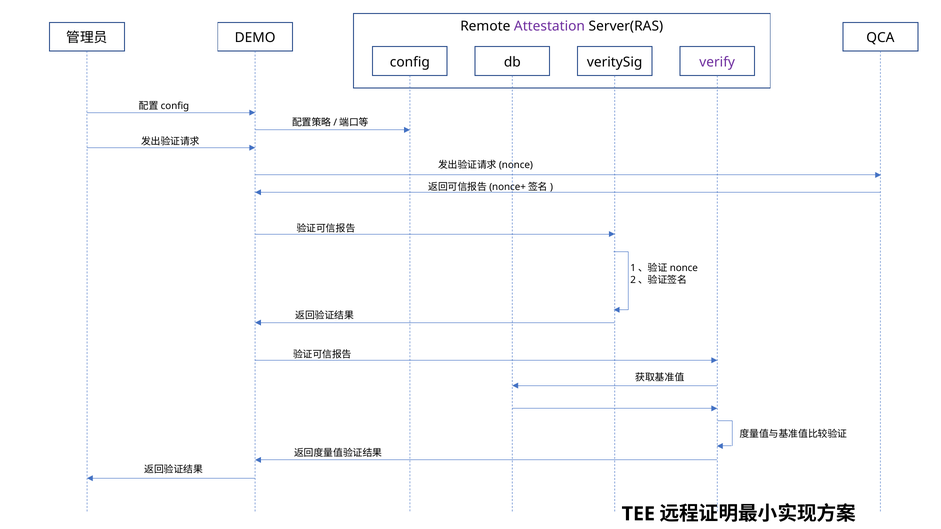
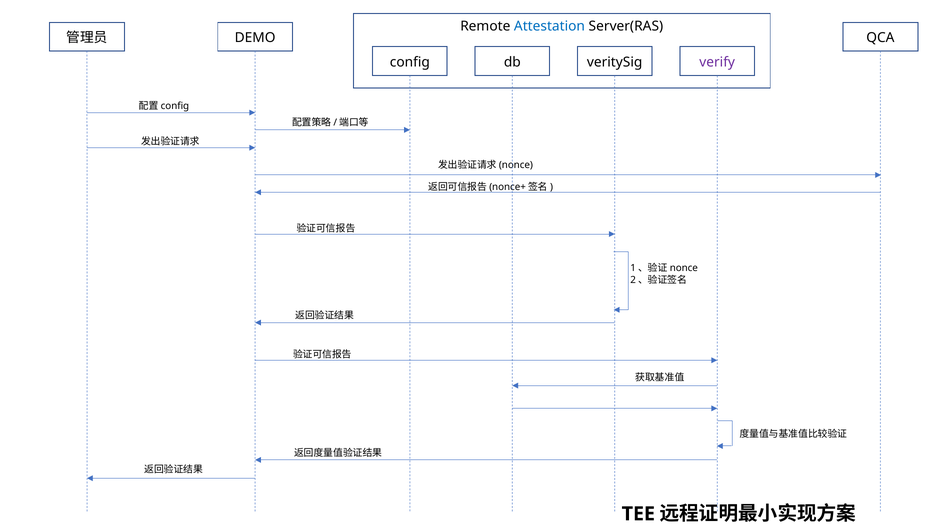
Attestation colour: purple -> blue (549, 26)
